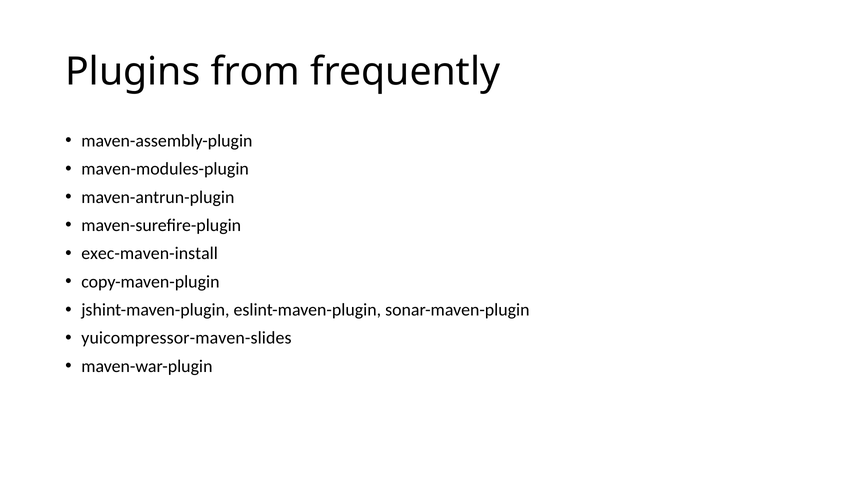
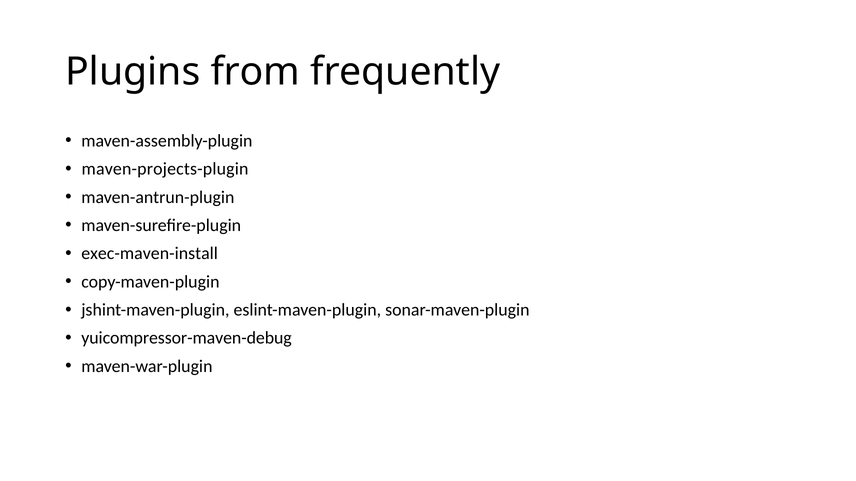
maven-modules-plugin: maven-modules-plugin -> maven-projects-plugin (165, 169)
yuicompressor-maven-slides: yuicompressor-maven-slides -> yuicompressor-maven-debug (187, 338)
